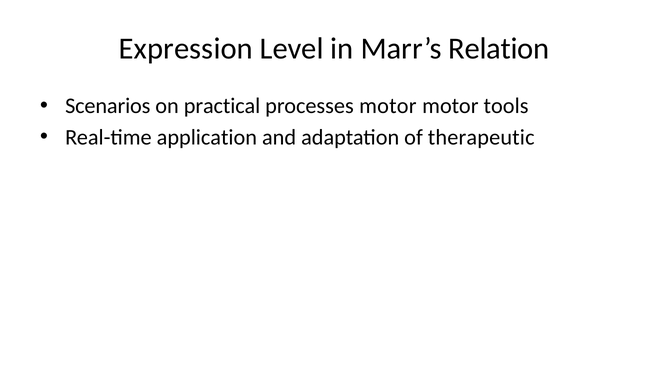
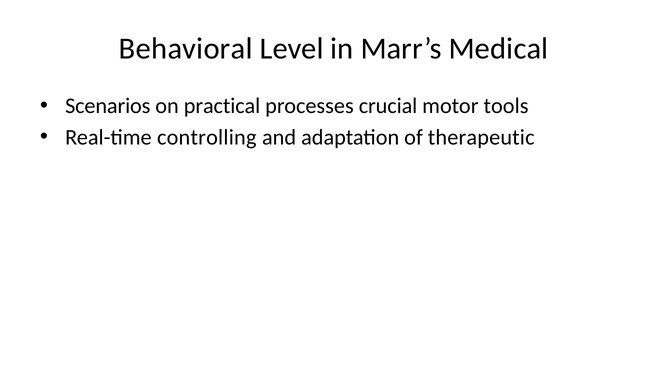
Expression: Expression -> Behavioral (186, 48)
Relation: Relation -> Medical (499, 48)
processes motor: motor -> crucial (388, 106)
application: application -> controlling (207, 137)
